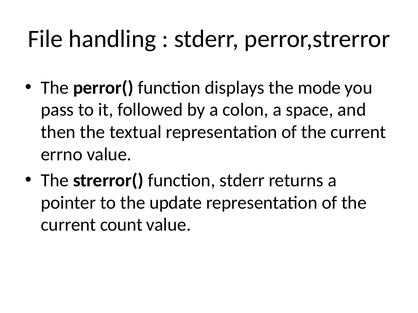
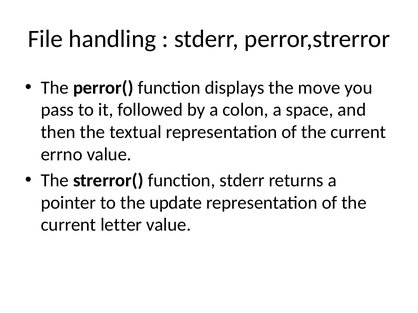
mode: mode -> move (319, 88)
count: count -> letter (121, 225)
